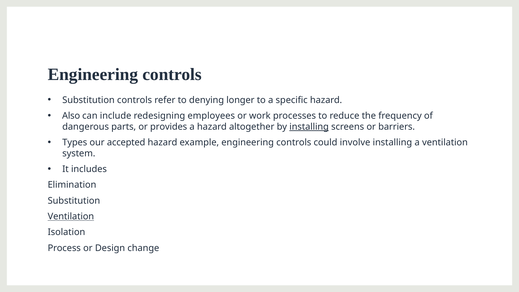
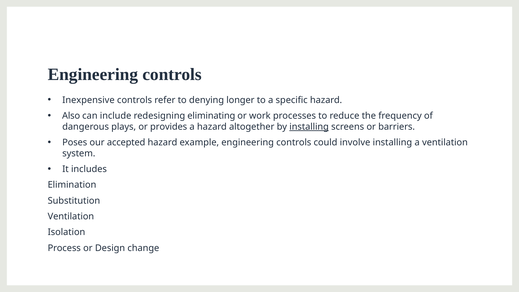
Substitution: Substitution -> Inexpensive (88, 100)
employees: employees -> eliminating (211, 116)
parts: parts -> plays (124, 127)
Types: Types -> Poses (75, 142)
Ventilation underline: present -> none (71, 216)
